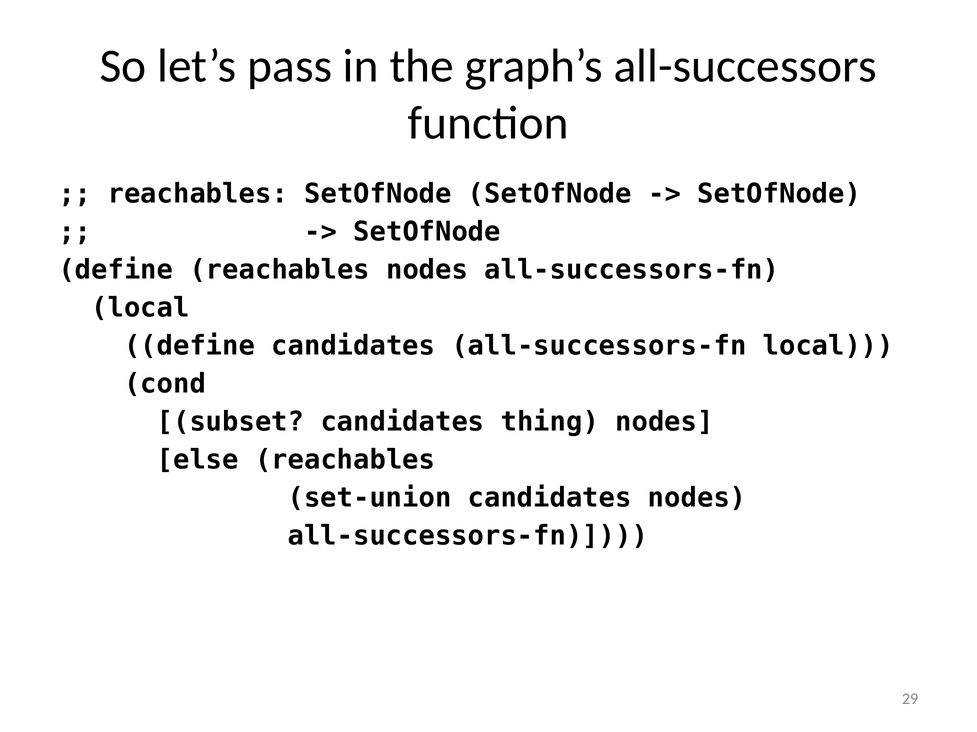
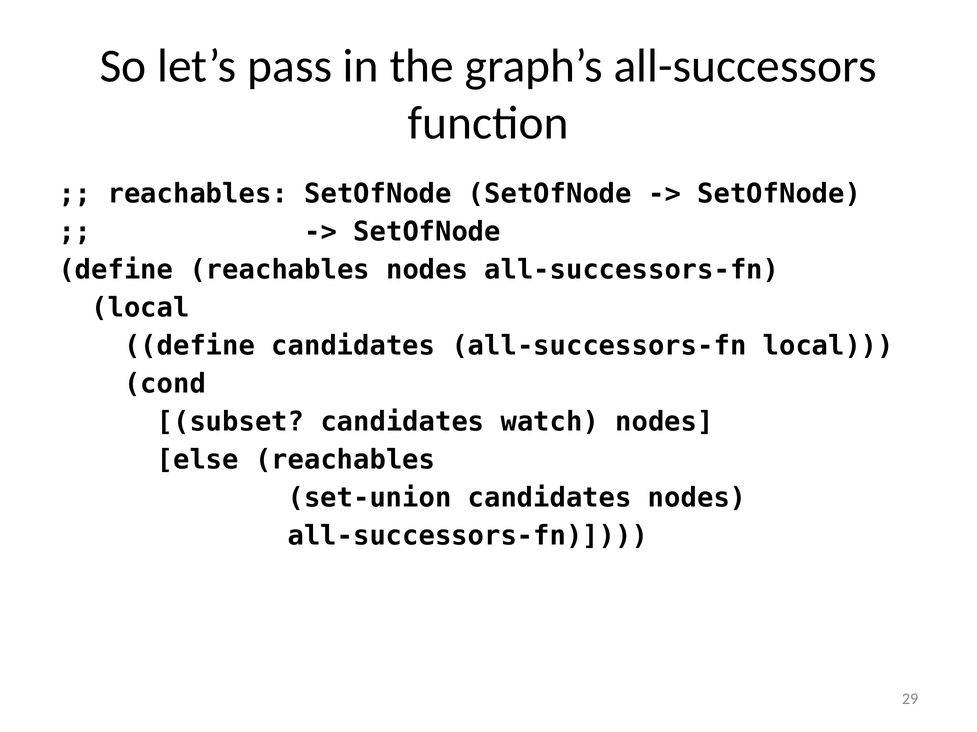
thing: thing -> watch (550, 422)
